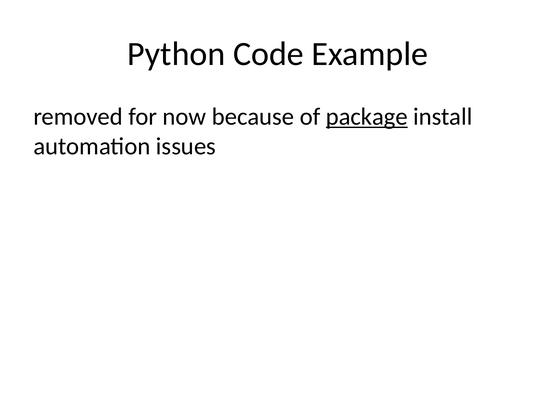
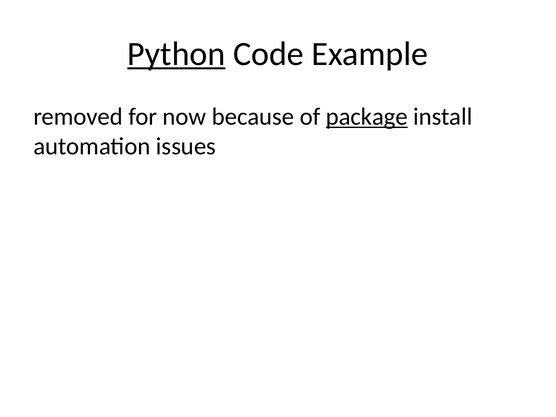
Python underline: none -> present (176, 54)
